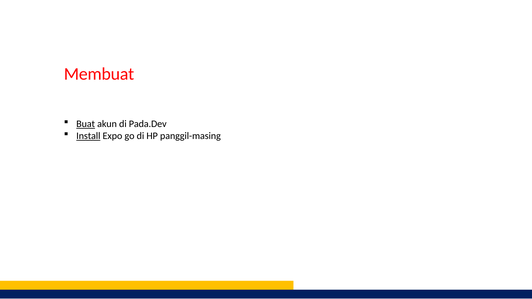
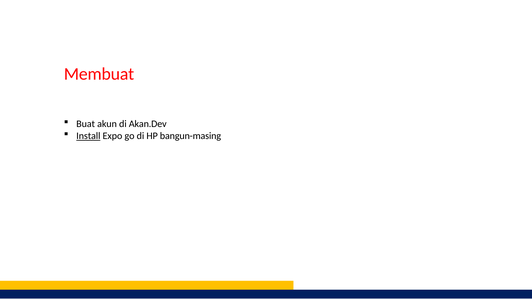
Buat underline: present -> none (86, 124)
Pada.Dev: Pada.Dev -> Akan.Dev (148, 124)
panggil-masing: panggil-masing -> bangun-masing (190, 136)
